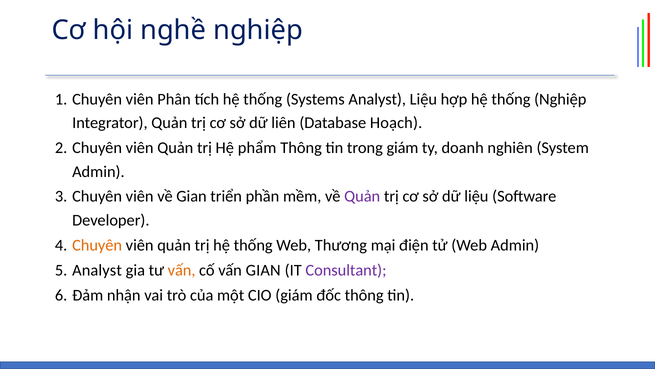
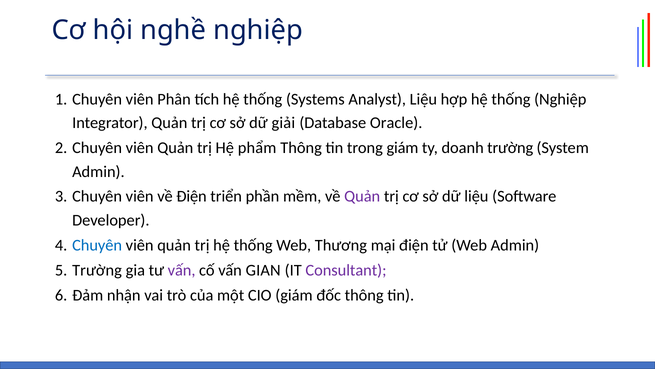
liên: liên -> giải (283, 123)
Hoạch: Hoạch -> Oracle (396, 123)
doanh nghiên: nghiên -> trường (510, 148)
về Gian: Gian -> Điện (192, 196)
Chuyên colour: orange -> blue (97, 245)
Analyst: Analyst -> Trường (97, 270)
vấn colour: orange -> purple (182, 270)
